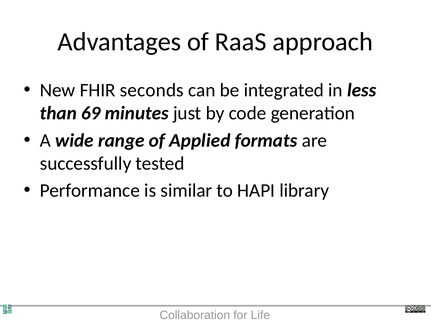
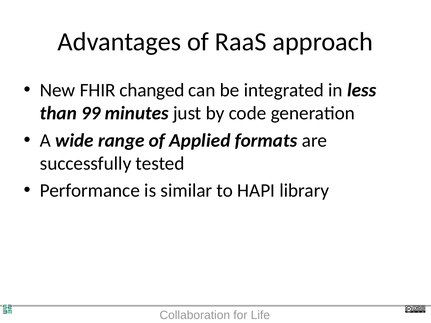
seconds: seconds -> changed (152, 90)
69: 69 -> 99 (91, 113)
